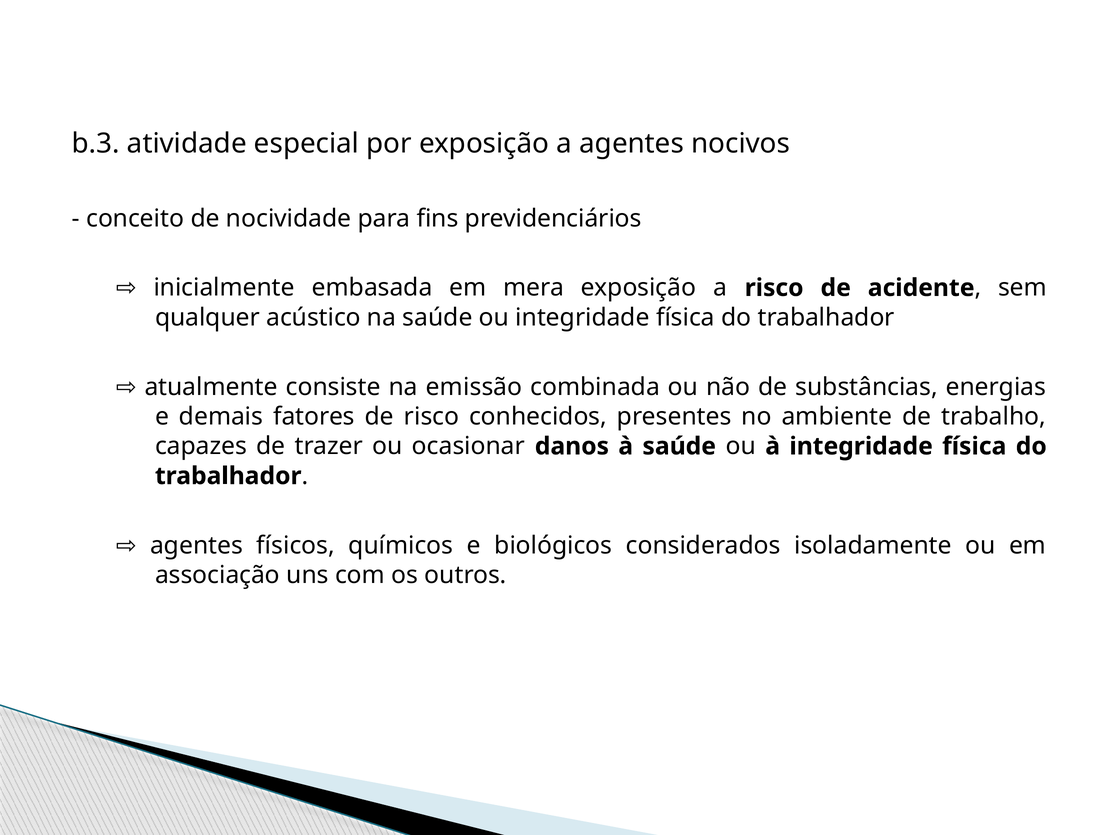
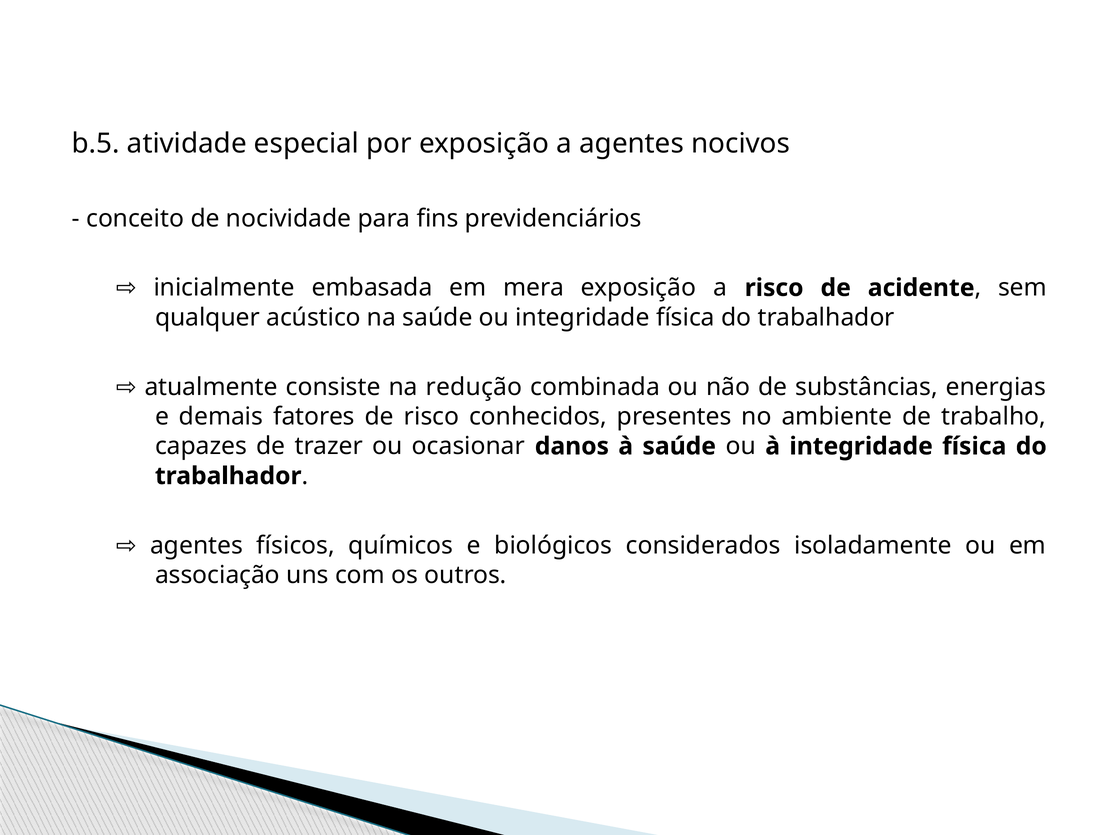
b.3: b.3 -> b.5 (96, 144)
emissão: emissão -> redução (474, 387)
